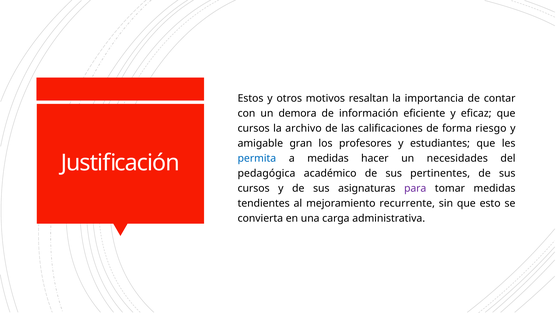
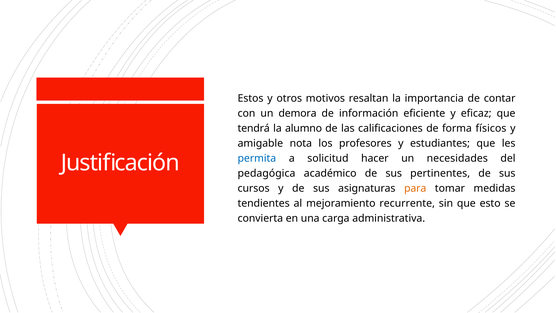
cursos: cursos -> tendrá (254, 128)
archivo: archivo -> alumno (304, 128)
riesgo: riesgo -> físicos (491, 128)
gran: gran -> nota (301, 143)
a medidas: medidas -> solicitud (328, 158)
para colour: purple -> orange (415, 188)
